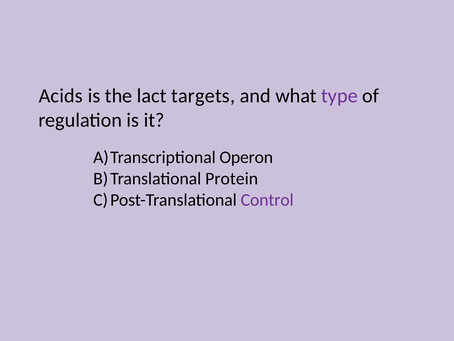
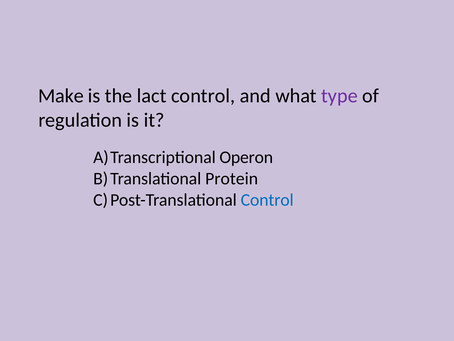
Acids: Acids -> Make (61, 96)
lact targets: targets -> control (203, 96)
Control colour: purple -> blue (267, 200)
